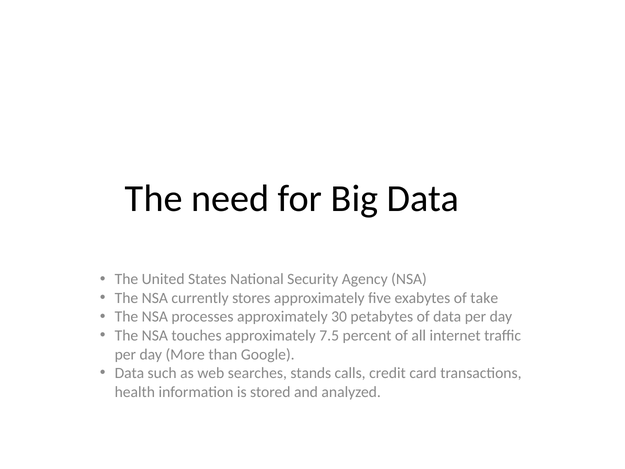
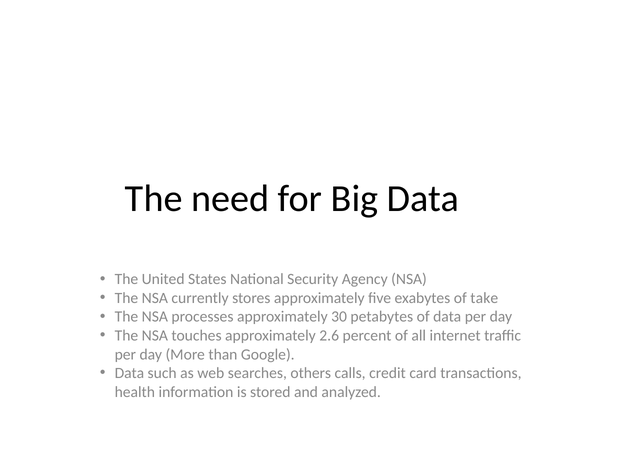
7.5: 7.5 -> 2.6 (329, 335)
stands: stands -> others (311, 373)
